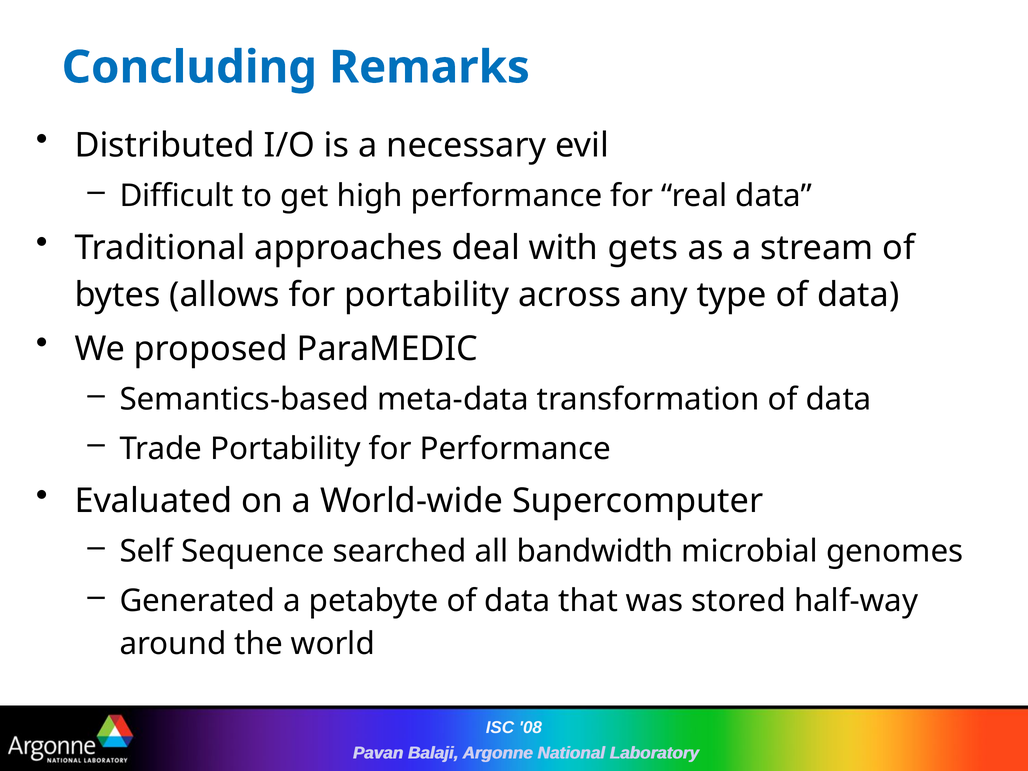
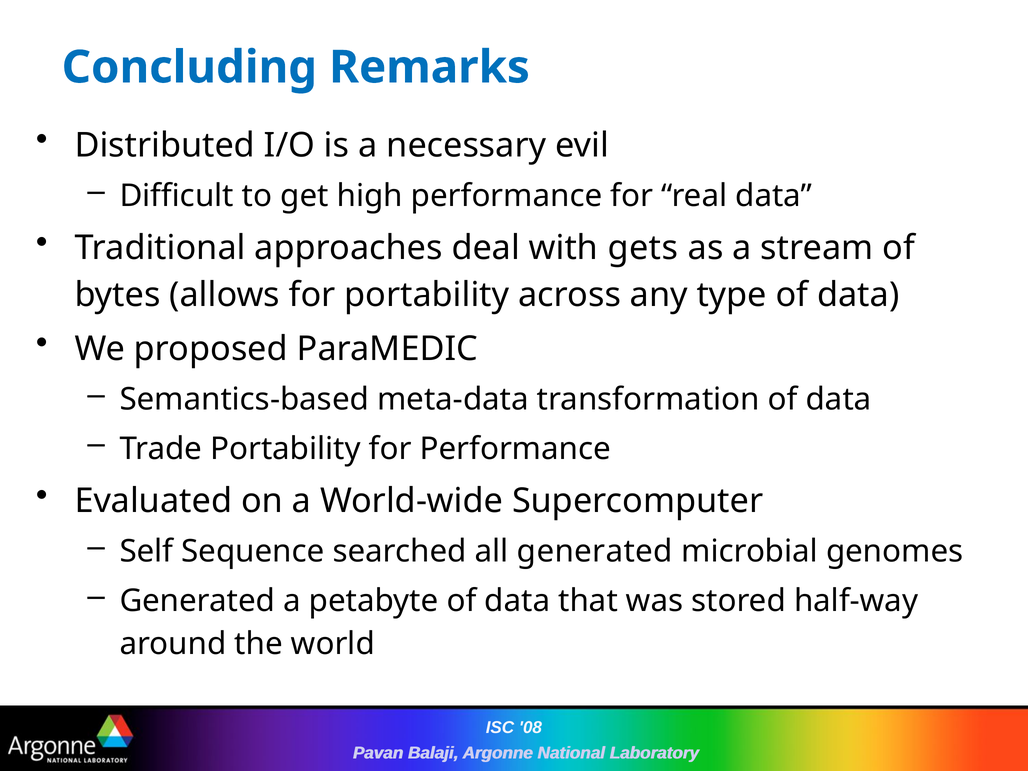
all bandwidth: bandwidth -> generated (595, 552)
